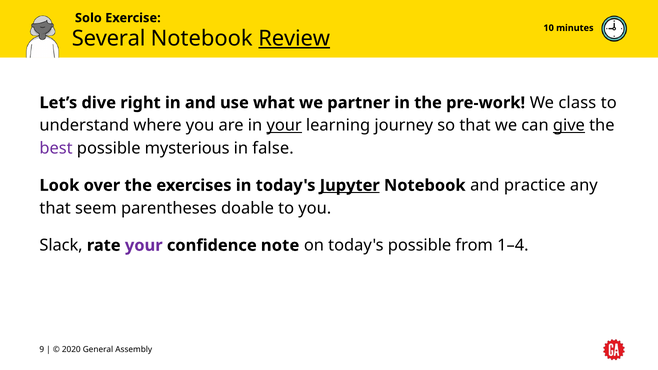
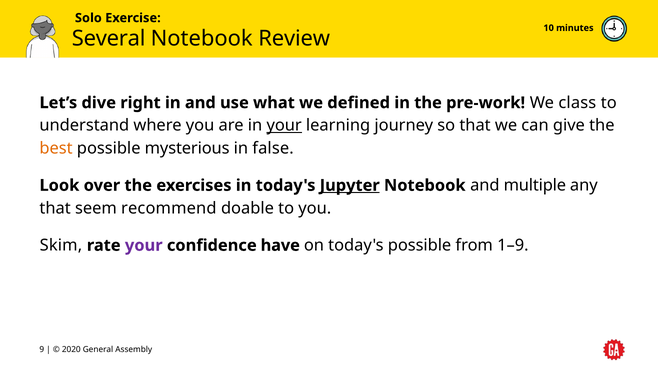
Review underline: present -> none (294, 38)
partner: partner -> defined (359, 103)
give underline: present -> none (569, 125)
best colour: purple -> orange (56, 148)
practice: practice -> multiple (535, 185)
parentheses: parentheses -> recommend (169, 208)
Slack: Slack -> Skim (61, 245)
note: note -> have (280, 245)
1–4: 1–4 -> 1–9 (513, 245)
